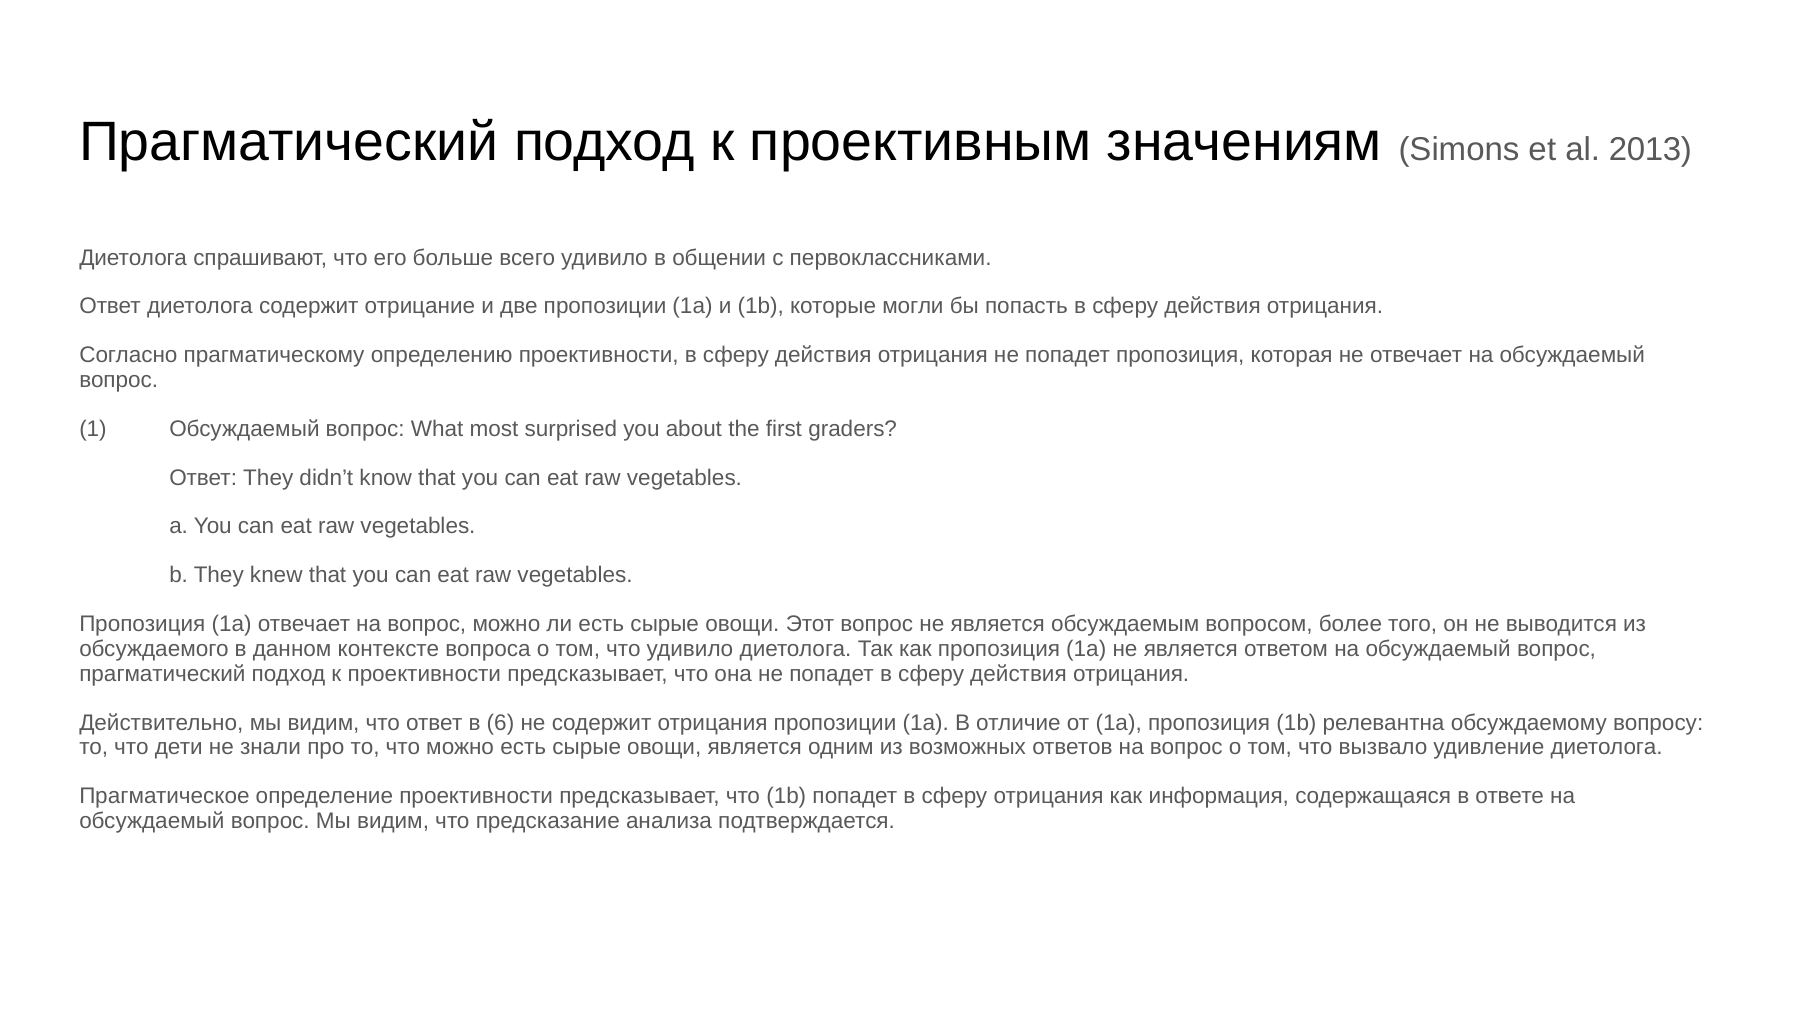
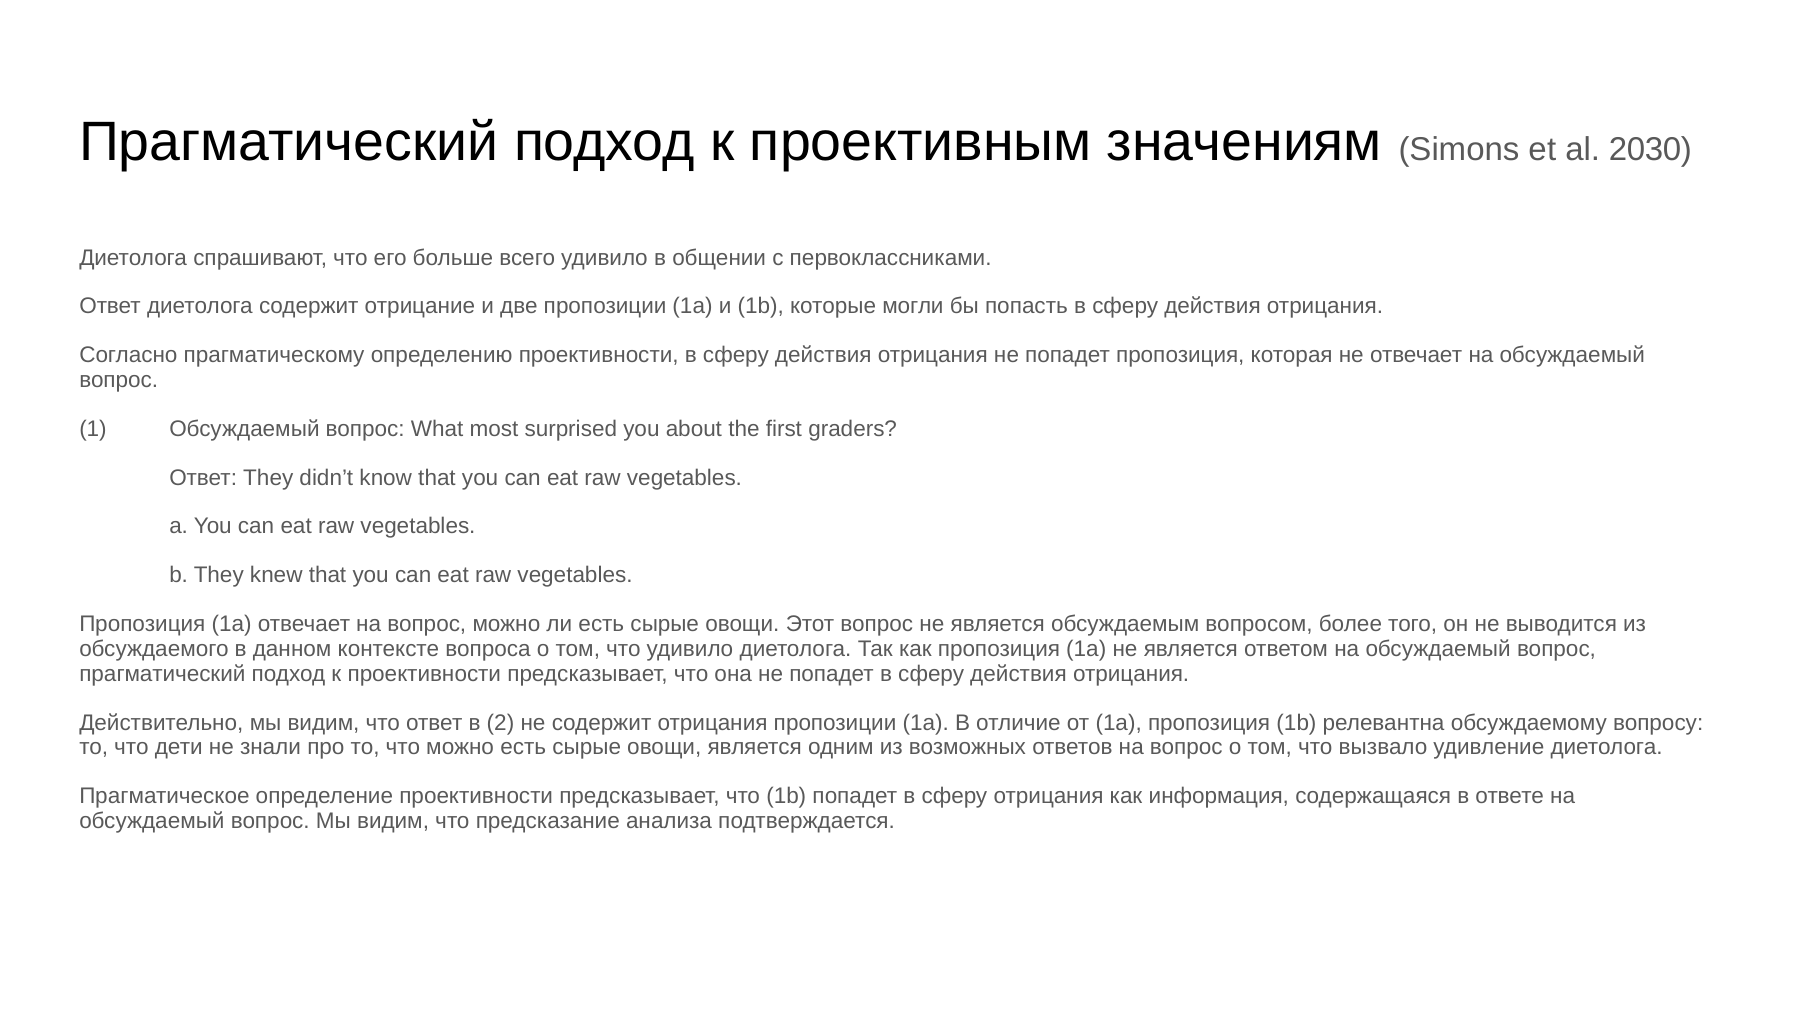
2013: 2013 -> 2030 (1650, 150)
6: 6 -> 2 (500, 723)
